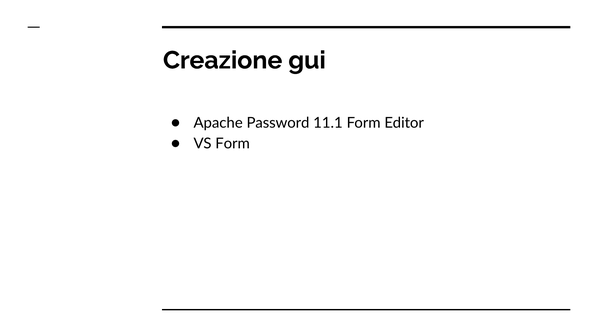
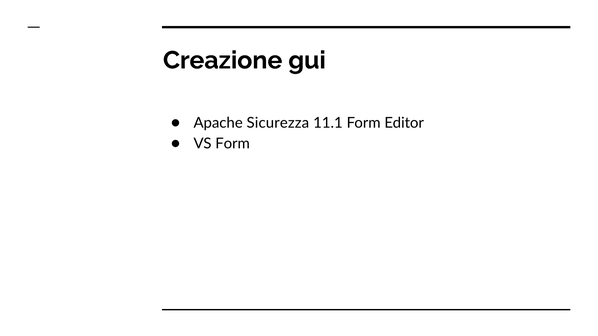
Password: Password -> Sicurezza (278, 123)
